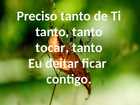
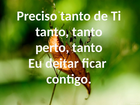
tocar: tocar -> perto (52, 48)
